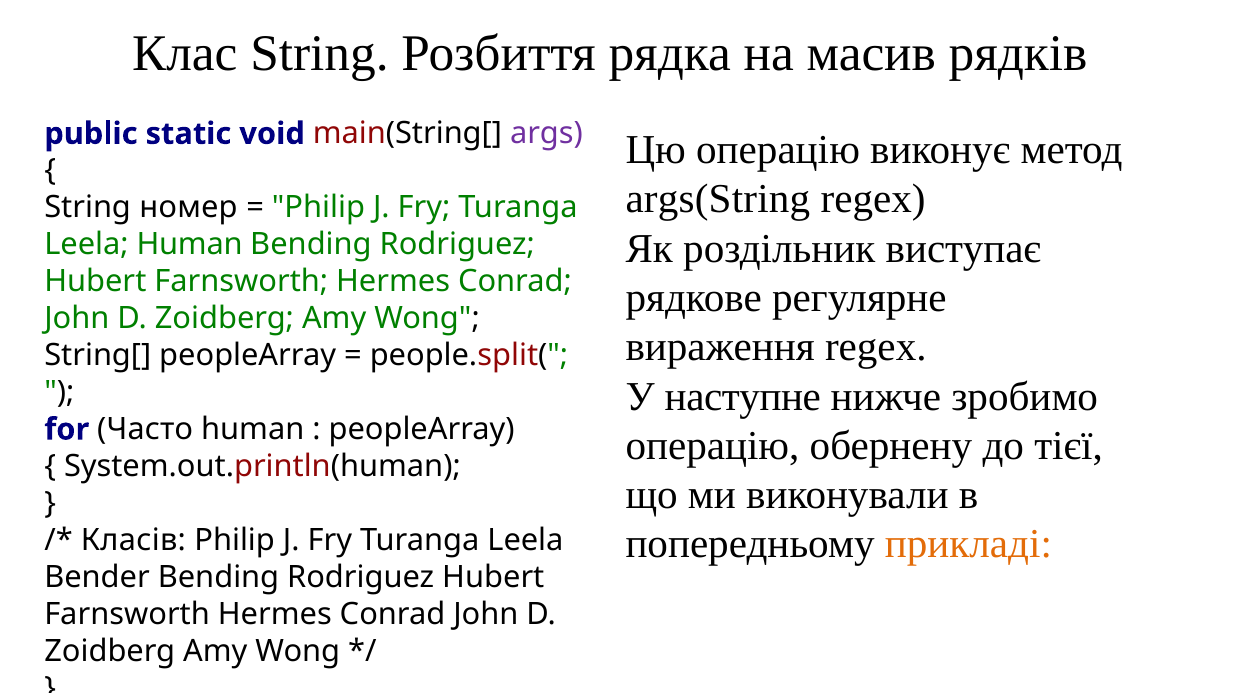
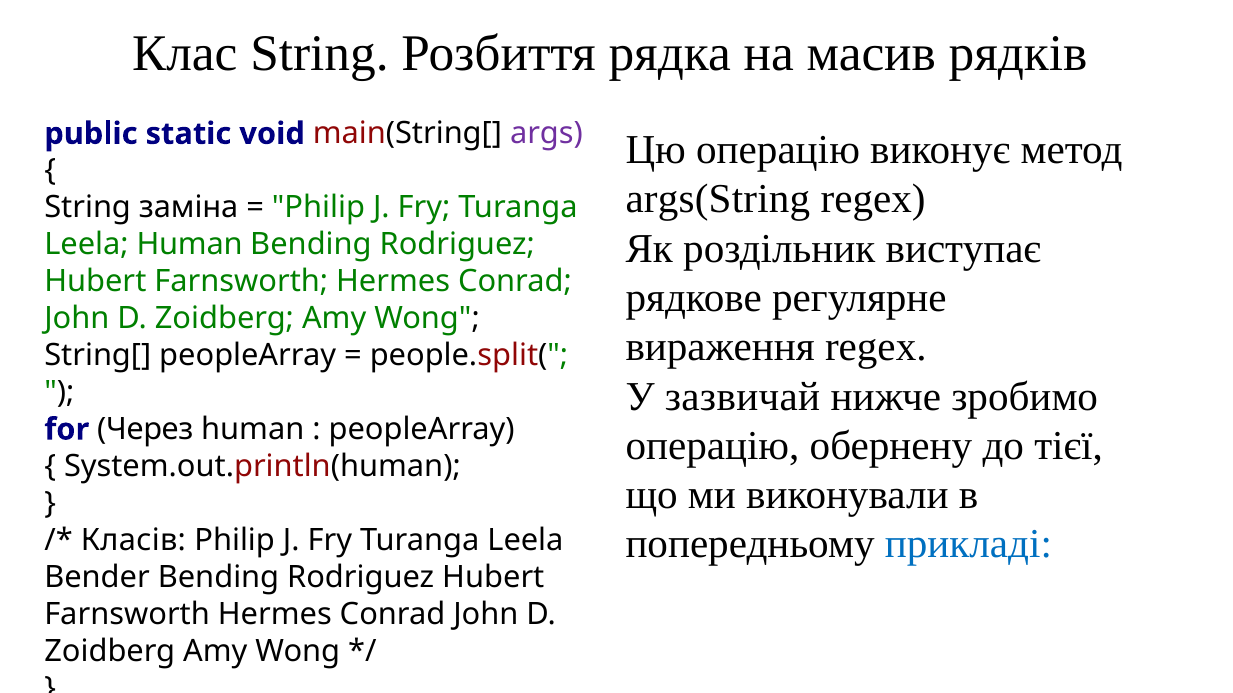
номер: номер -> заміна (189, 208)
наступне: наступне -> зазвичай (742, 397)
Часто: Часто -> Через (145, 430)
прикладі colour: orange -> blue (968, 545)
